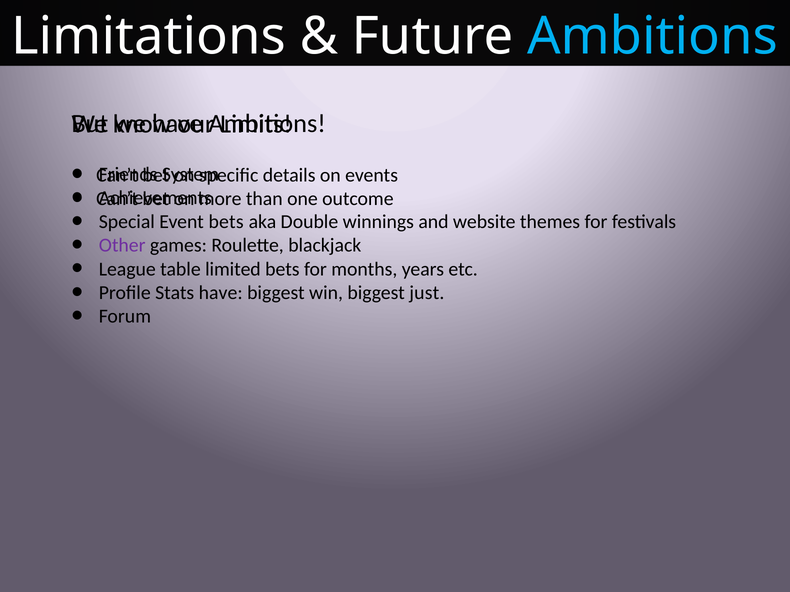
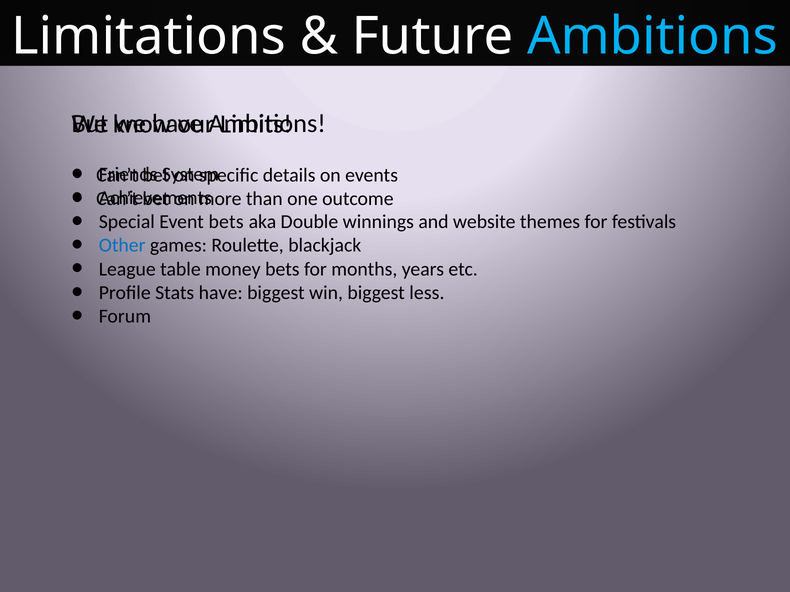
Other colour: purple -> blue (122, 246)
limited: limited -> money (233, 269)
just: just -> less (427, 293)
